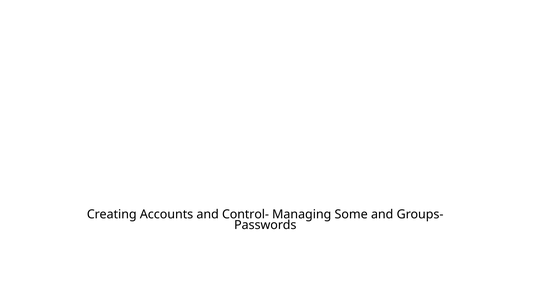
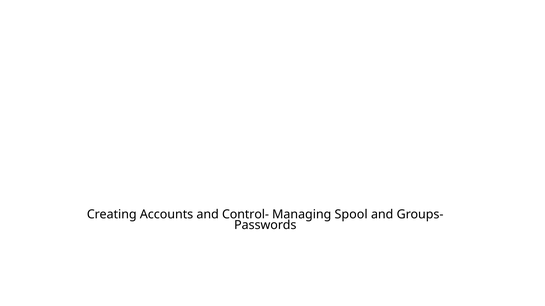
Some: Some -> Spool (351, 215)
